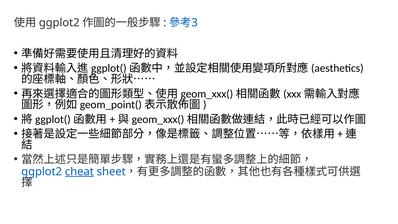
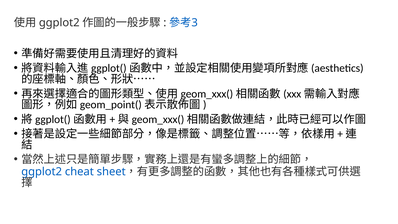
cheat underline: present -> none (79, 171)
